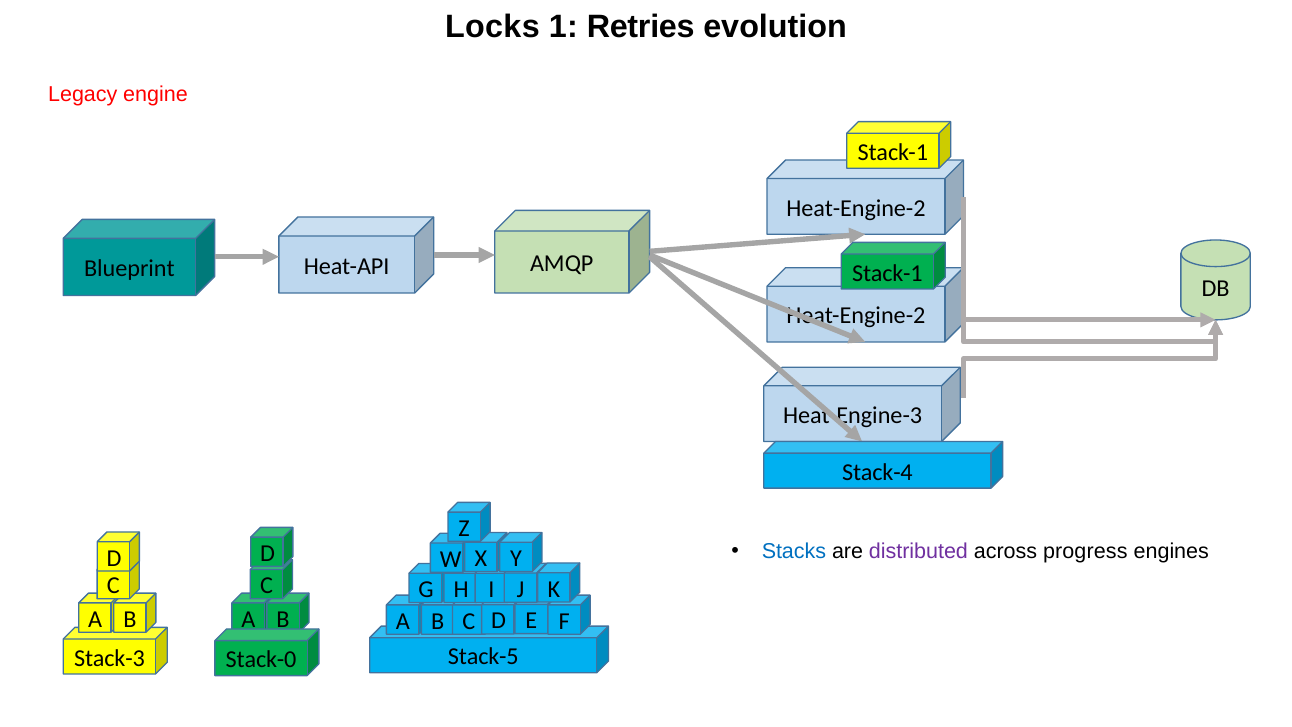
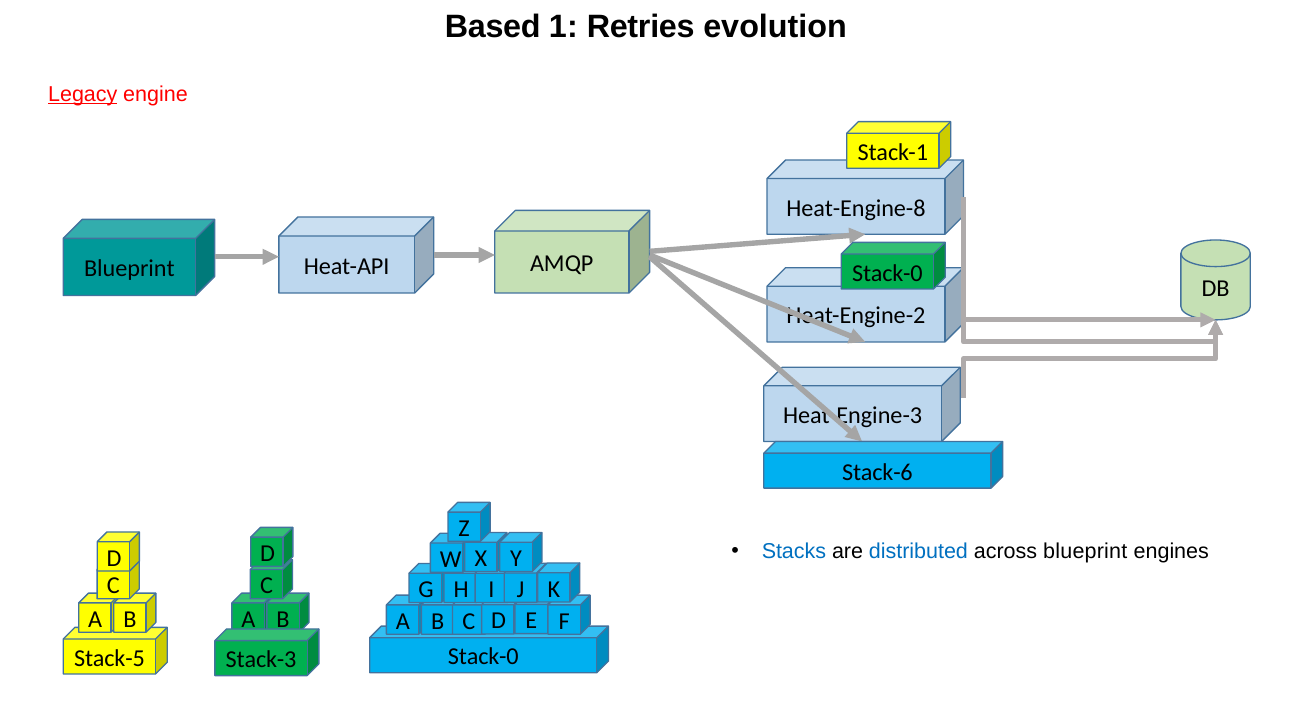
Locks: Locks -> Based (493, 27)
Legacy underline: none -> present (83, 94)
Heat-Engine-2: Heat-Engine-2 -> Heat-Engine-8 (856, 208)
Stack-1: Stack-1 -> Stack-0 (887, 273)
Stack-4: Stack-4 -> Stack-6 (877, 472)
distributed colour: purple -> blue (918, 551)
across progress: progress -> blueprint (1085, 551)
Stack-5: Stack-5 -> Stack-0 (483, 657)
Stack-3: Stack-3 -> Stack-5 (109, 658)
Stack-0: Stack-0 -> Stack-3 (261, 660)
